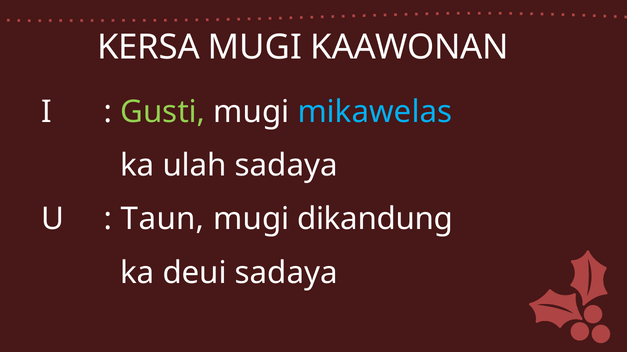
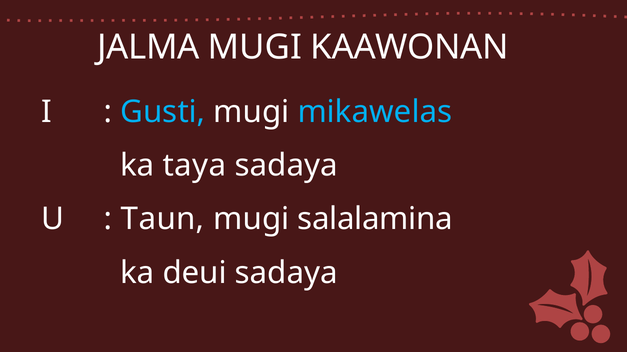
KERSA: KERSA -> JALMA (148, 48)
Gusti colour: light green -> light blue (163, 112)
ulah: ulah -> taya (194, 166)
dikandung: dikandung -> salalamina (375, 220)
